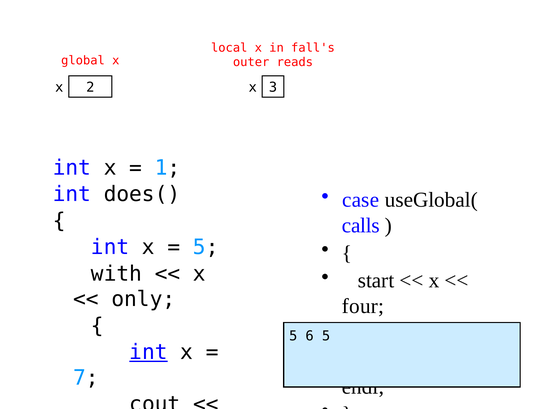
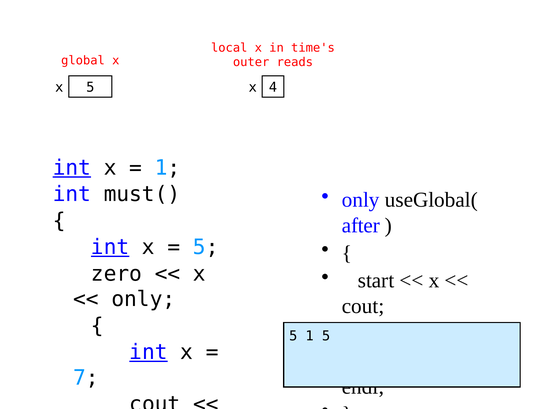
fall's: fall's -> time's (313, 48)
x 2: 2 -> 5 (90, 88)
3: 3 -> 4 (273, 88)
int underline: none -> present (72, 168)
does(: does( -> must( (142, 195)
case: case -> only (361, 200)
calls: calls -> after (361, 226)
int underline: none -> present (110, 248)
with: with -> zero (116, 274)
four: four -> cout (363, 306)
5 6: 6 -> 1 (310, 336)
